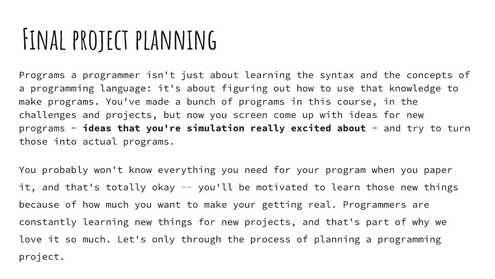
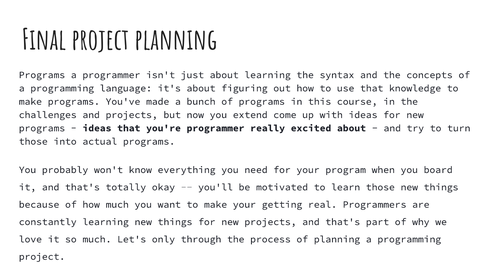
screen: screen -> extend (250, 115)
you're simulation: simulation -> programmer (216, 128)
paper: paper -> board (438, 169)
